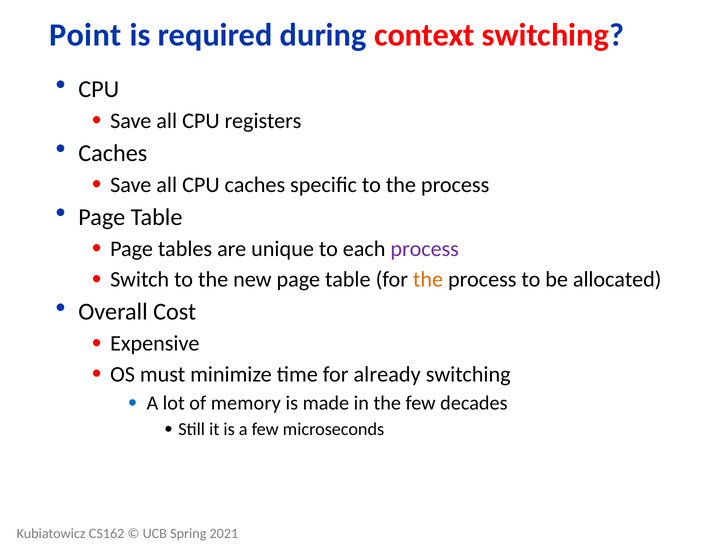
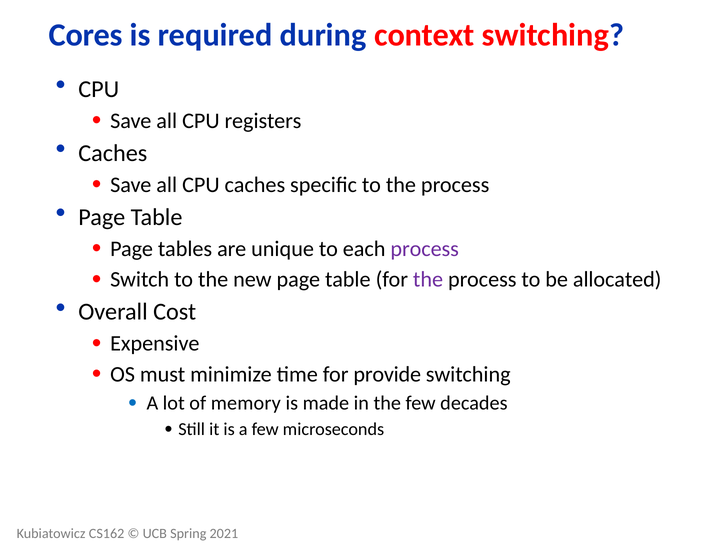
Point: Point -> Cores (86, 35)
the colour: orange -> purple (428, 280)
already: already -> provide (387, 374)
